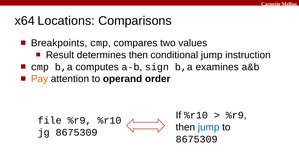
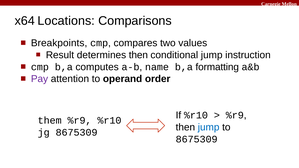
sign: sign -> name (157, 67)
examines: examines -> formatting (217, 67)
Pay colour: orange -> purple (39, 79)
file: file -> them (50, 121)
